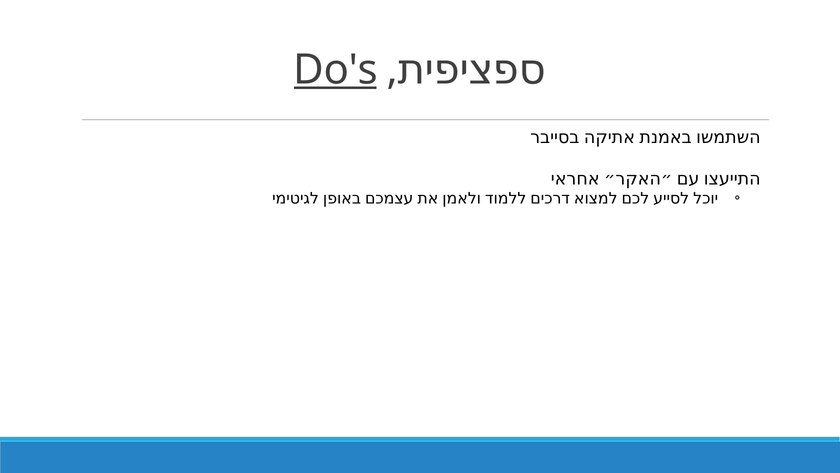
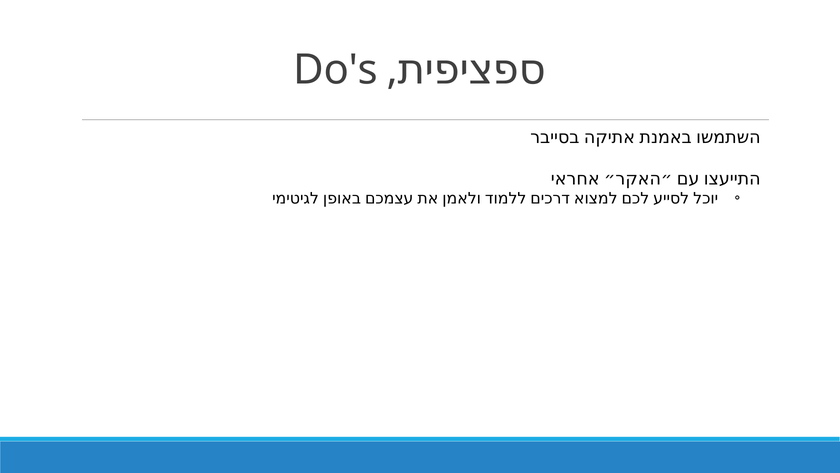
Do's underline: present -> none (335, 70)
